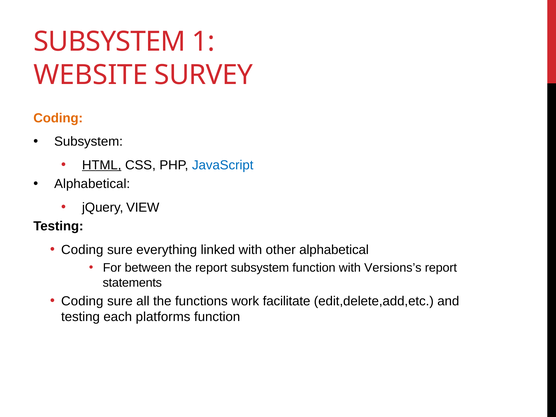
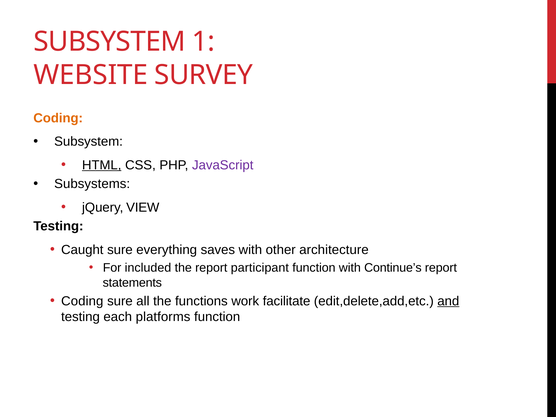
JavaScript colour: blue -> purple (223, 165)
Alphabetical: Alphabetical -> Subsystems (92, 184)
Coding: Coding -> Caught (82, 250)
linked: linked -> saves (218, 250)
other alphabetical: alphabetical -> architecture (334, 250)
between: between -> included (148, 268)
report subsystem: subsystem -> participant (260, 268)
Versions’s: Versions’s -> Continue’s (393, 268)
and underline: none -> present (448, 301)
